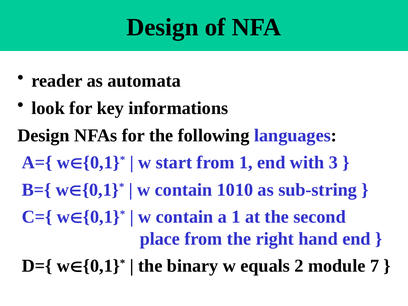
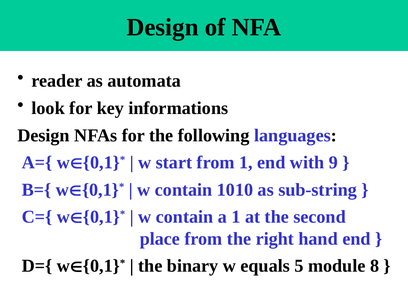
3: 3 -> 9 (333, 163)
2: 2 -> 5 (299, 266)
7: 7 -> 8 (375, 266)
